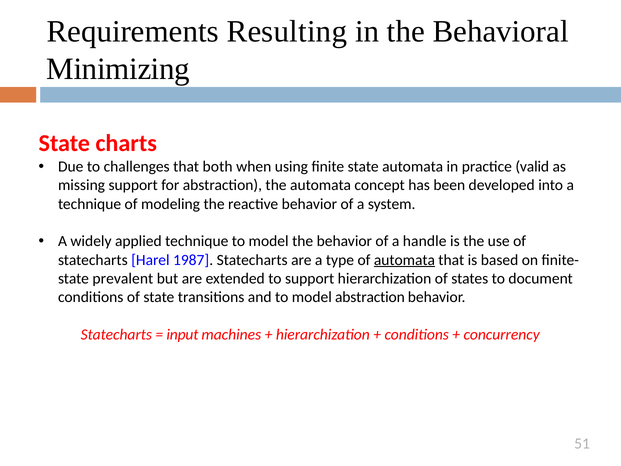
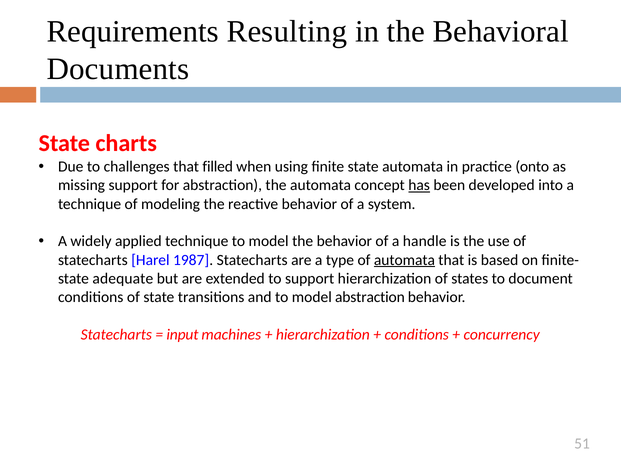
Minimizing: Minimizing -> Documents (118, 69)
both: both -> filled (218, 167)
valid: valid -> onto (532, 167)
has underline: none -> present (419, 185)
prevalent: prevalent -> adequate (123, 278)
